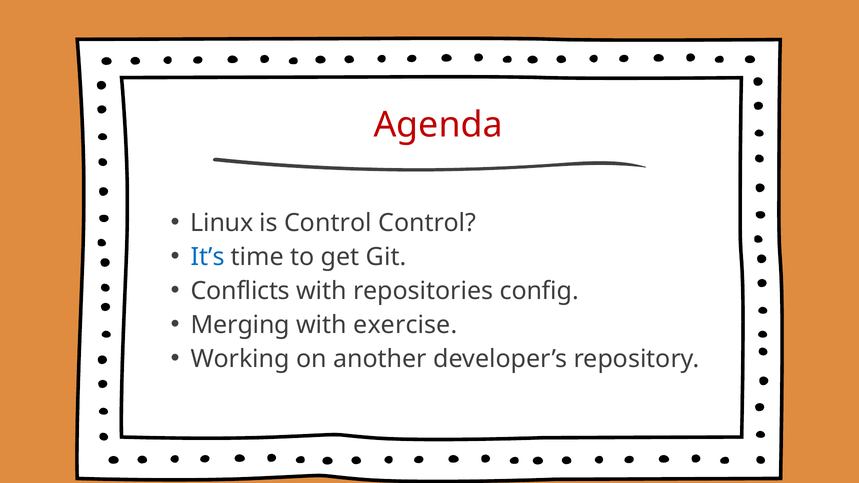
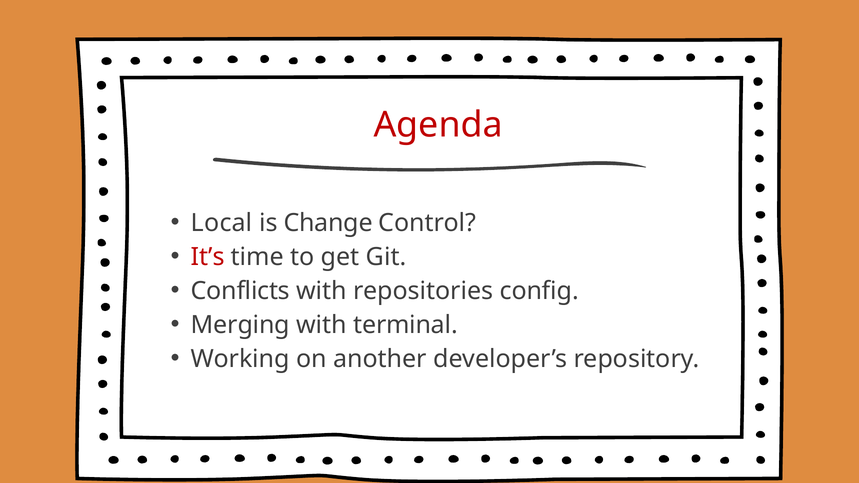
Linux: Linux -> Local (222, 223)
is Control: Control -> Change (328, 223)
It’s colour: blue -> red (208, 257)
exercise: exercise -> terminal (406, 325)
